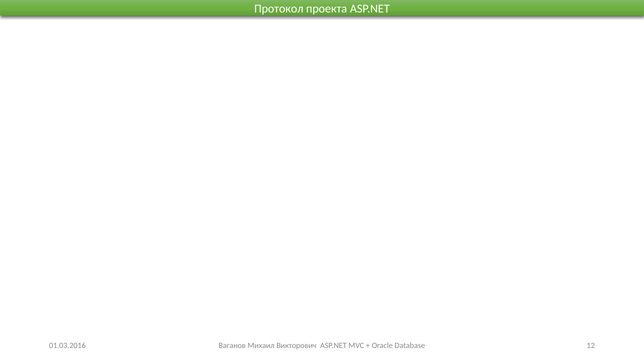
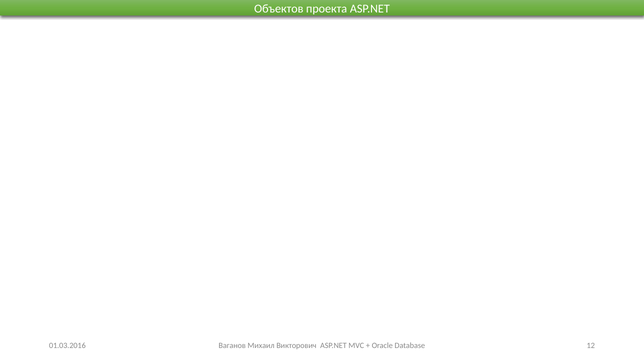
Протокол: Протокол -> Объектов (279, 9)
